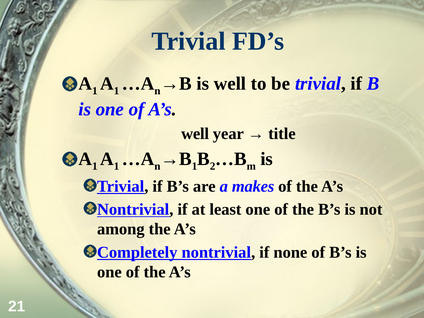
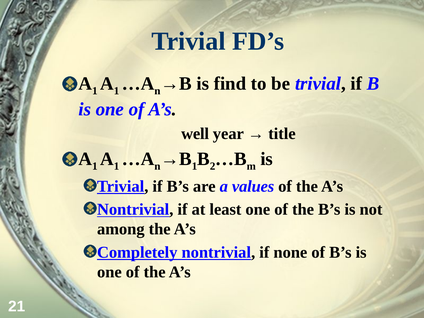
is well: well -> find (230, 84)
makes: makes -> values (253, 186)
